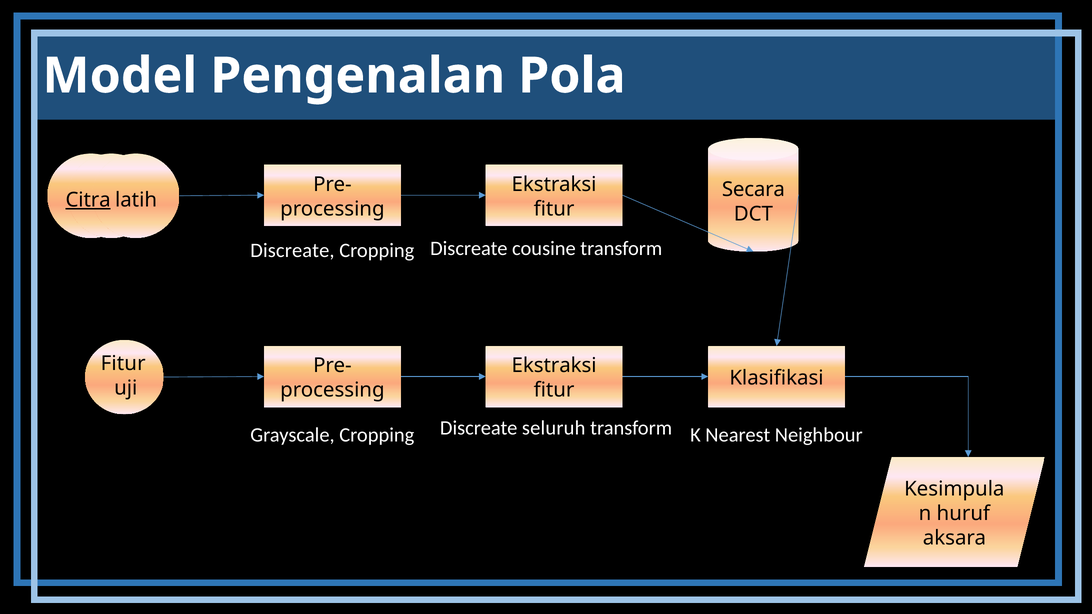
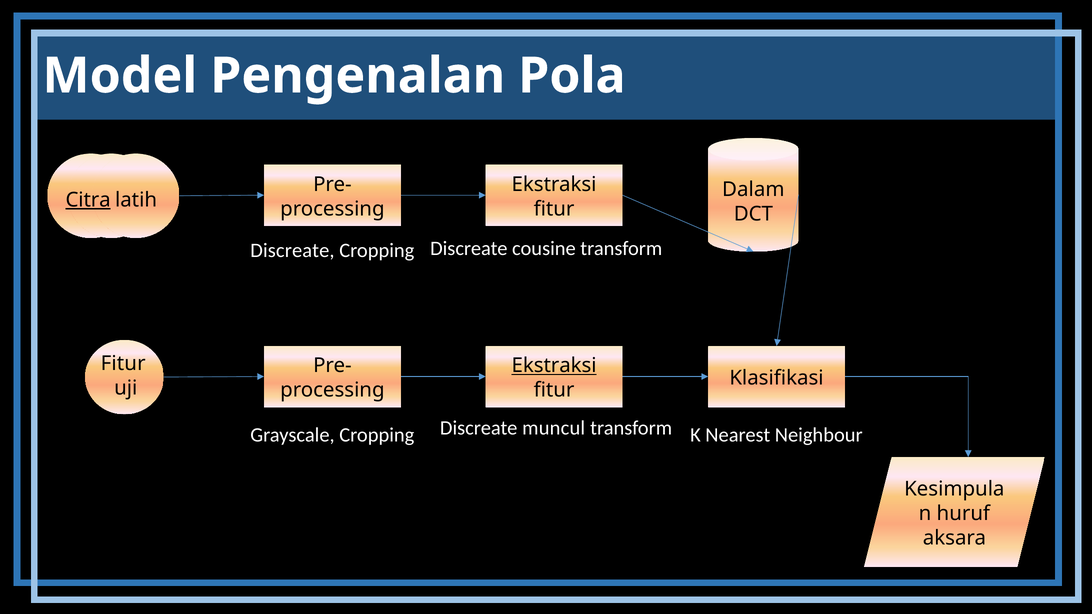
Secara: Secara -> Dalam (753, 190)
Ekstraksi underline: none -> present (554, 366)
seluruh: seluruh -> muncul (554, 428)
